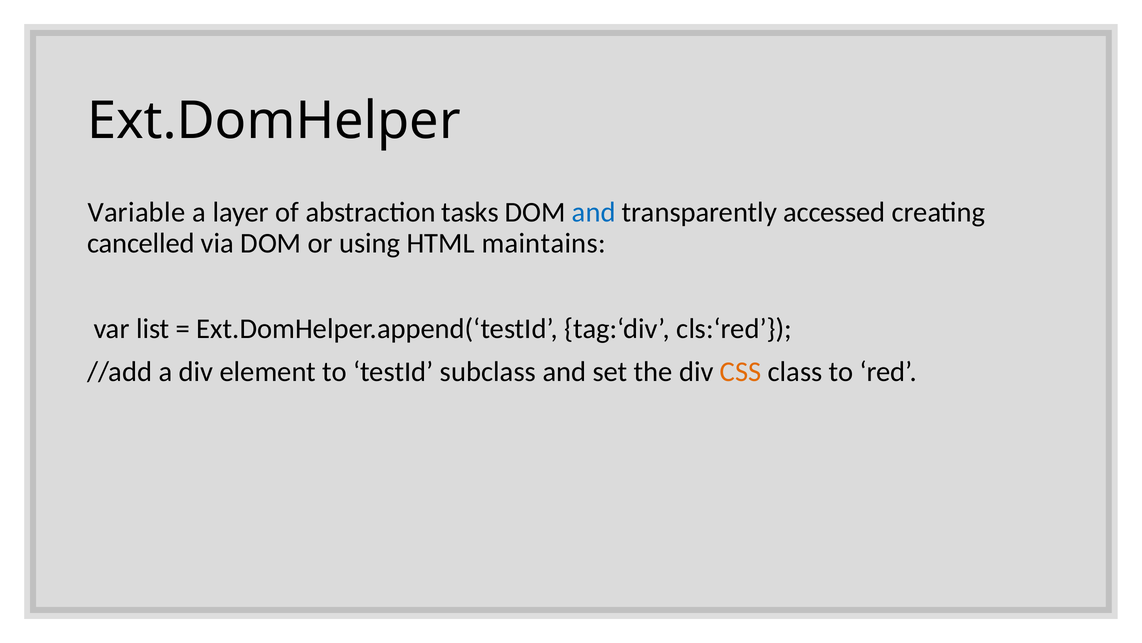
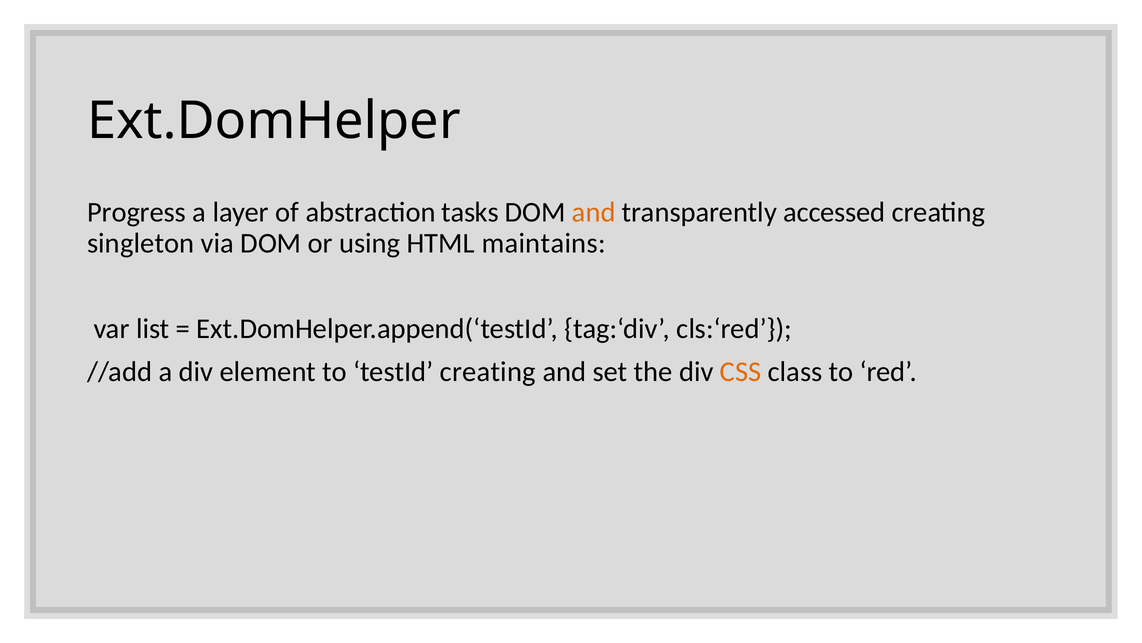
Variable: Variable -> Progress (137, 212)
and colour: blue -> orange (594, 212)
cancelled: cancelled -> singleton (141, 243)
testId subclass: subclass -> creating (488, 371)
